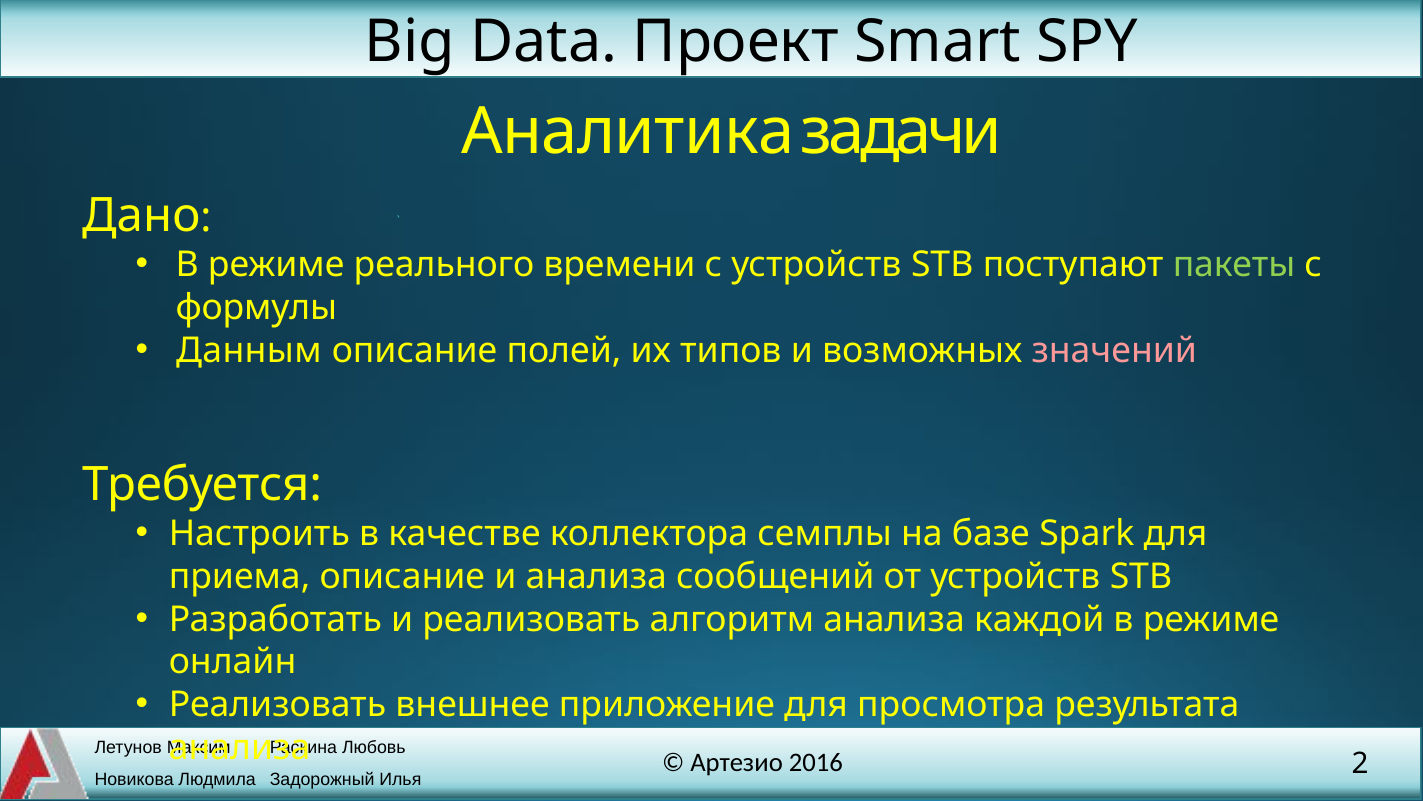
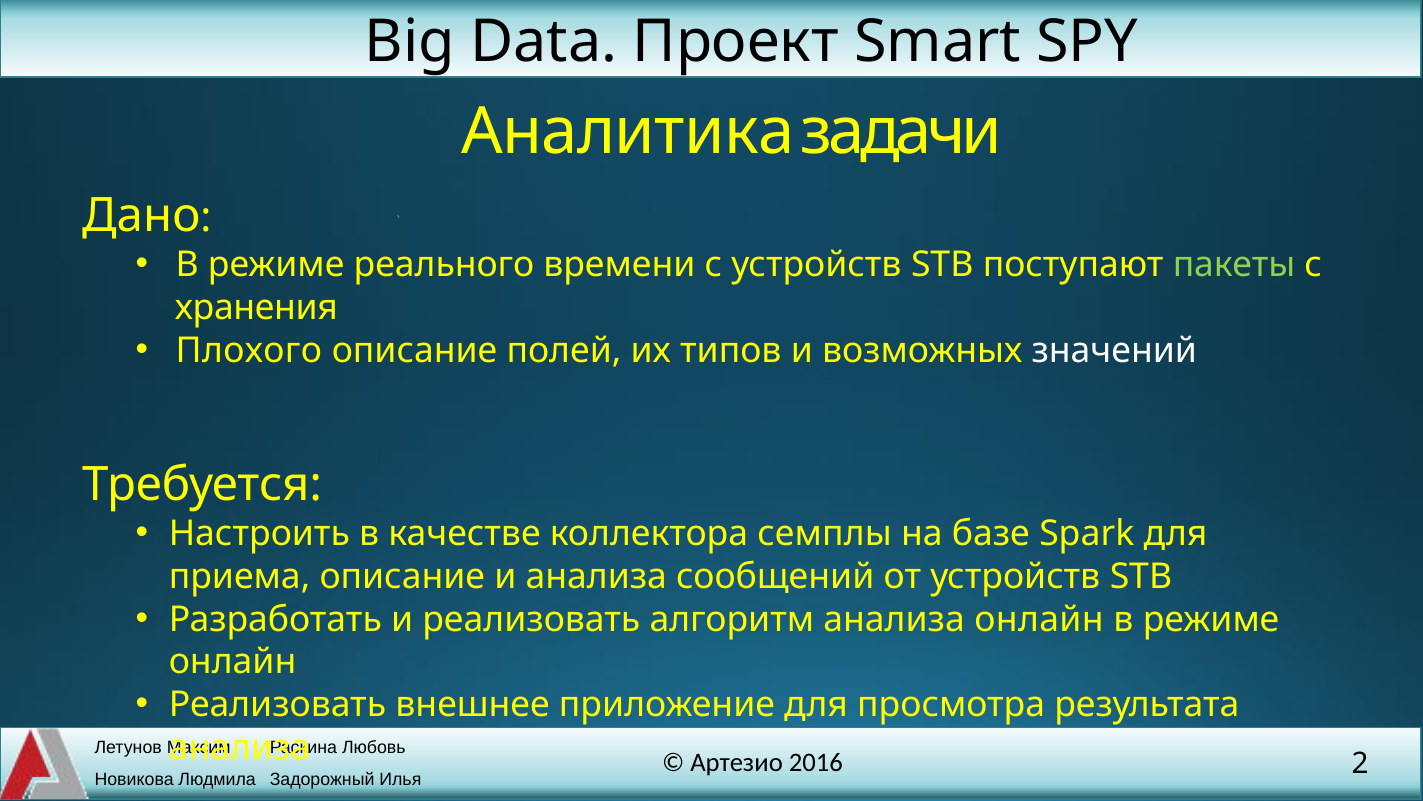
формулы: формулы -> хранения (256, 308)
Данным: Данным -> Плохого (249, 350)
значений colour: pink -> white (1114, 350)
анализа каждой: каждой -> онлайн (1039, 619)
